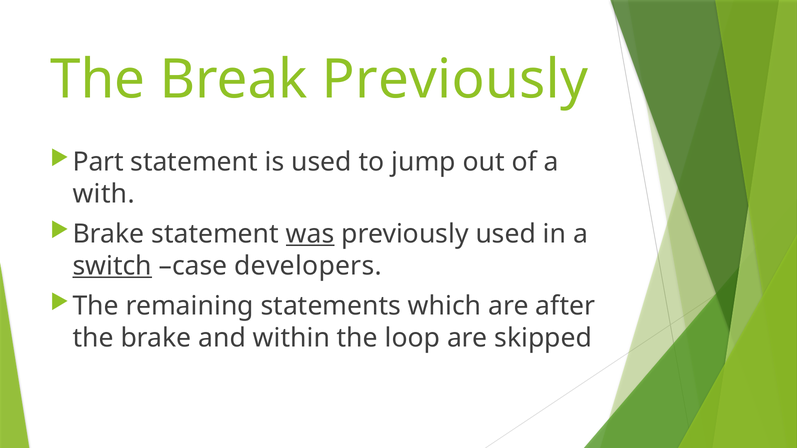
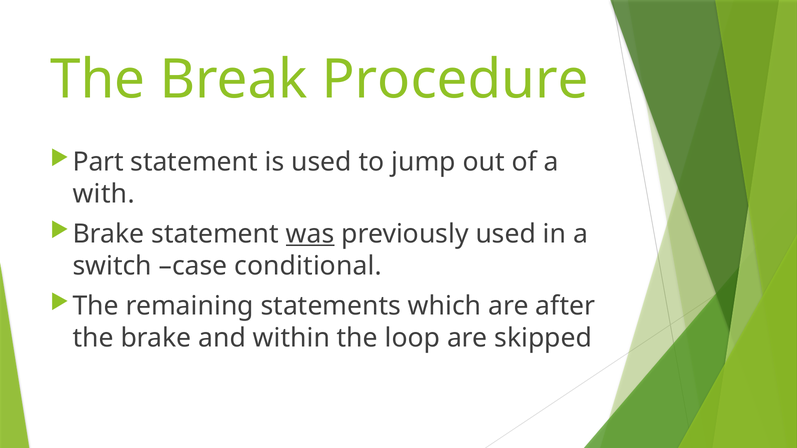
Break Previously: Previously -> Procedure (455, 80)
switch underline: present -> none (112, 266)
developers: developers -> conditional (308, 266)
